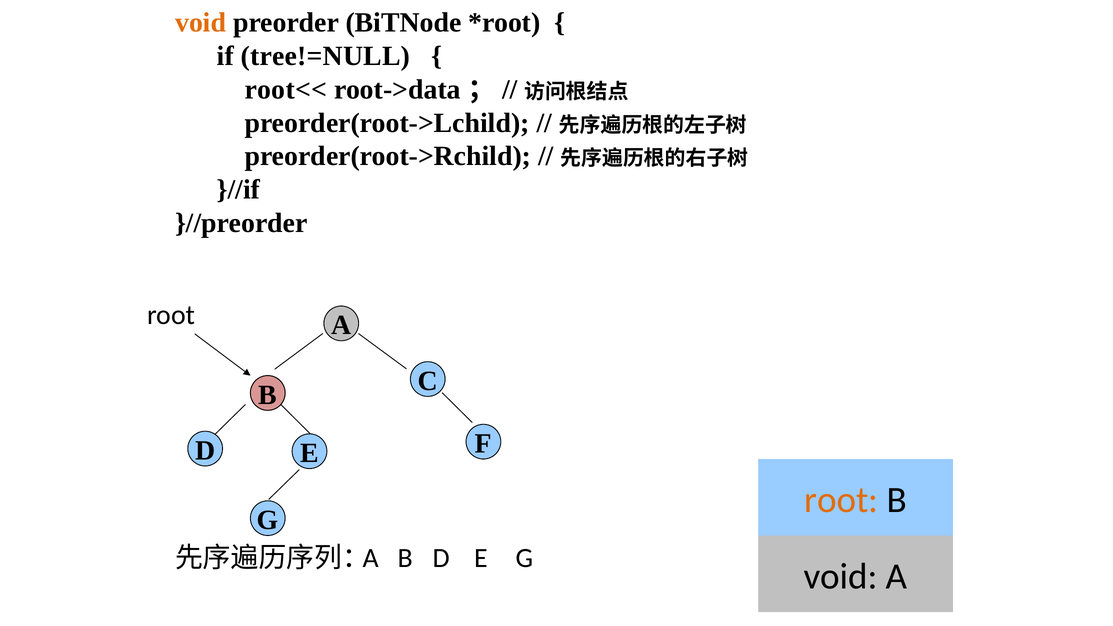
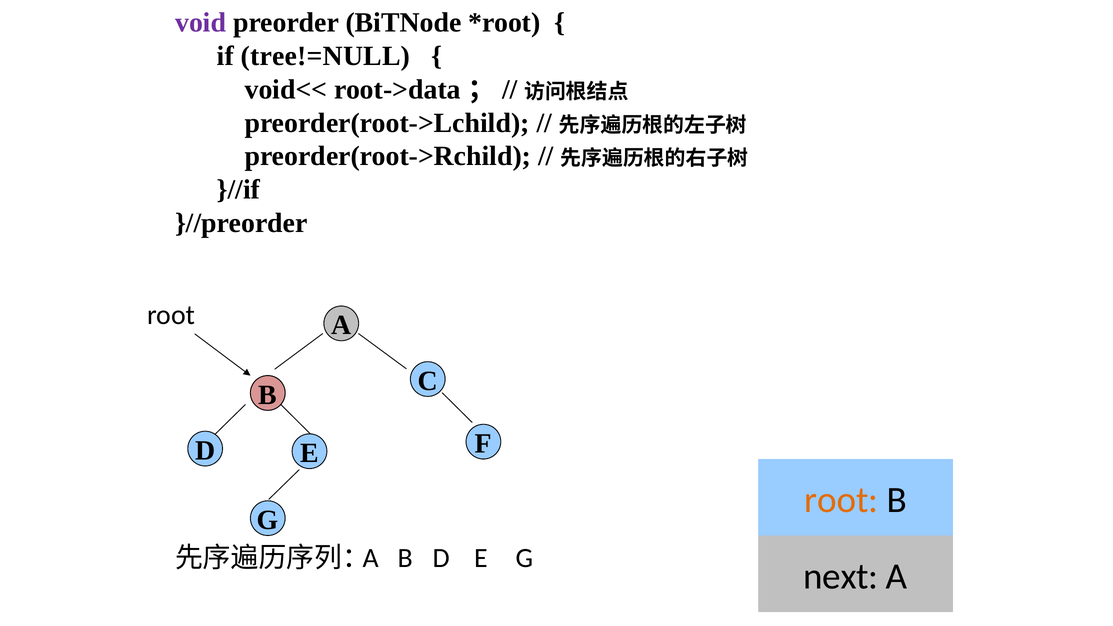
void colour: orange -> purple (201, 23)
root<<: root<< -> void<< (286, 90)
void: void -> next (841, 576)
